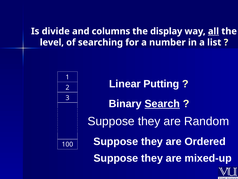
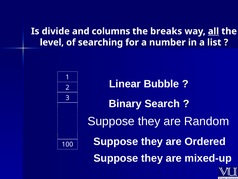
display: display -> breaks (166, 31)
Putting: Putting -> Bubble (161, 84)
Search underline: present -> none (162, 103)
